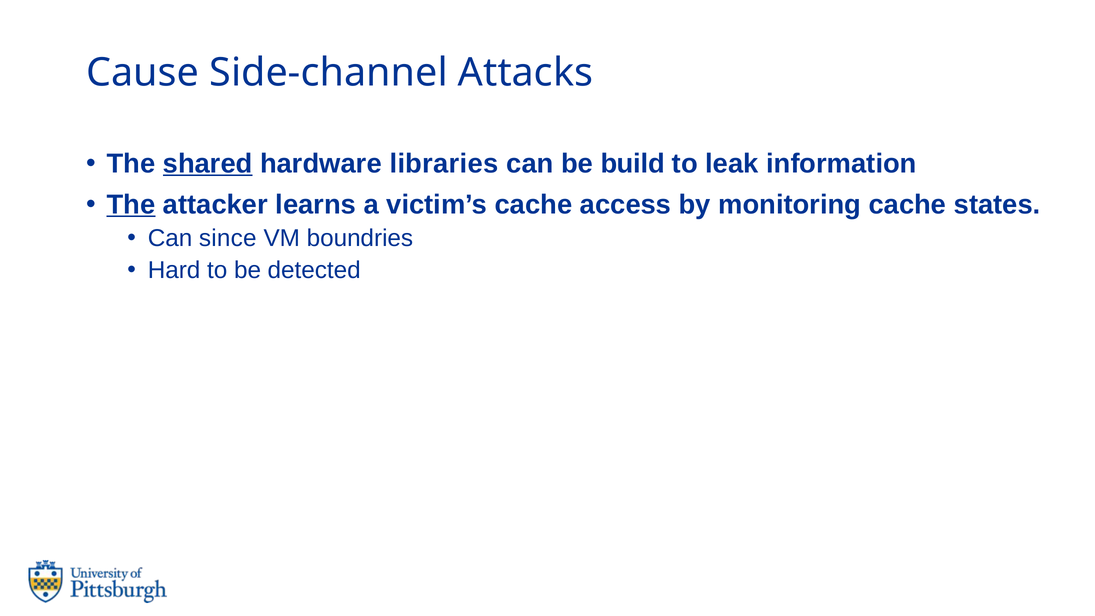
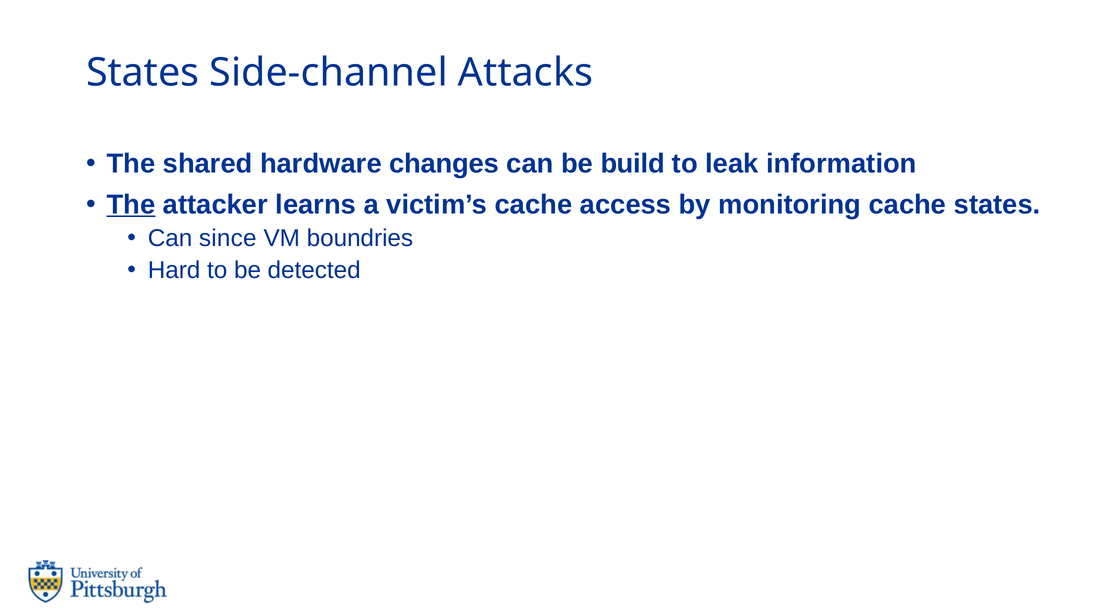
Cause: Cause -> States (143, 73)
shared underline: present -> none (208, 164)
libraries: libraries -> changes (444, 164)
